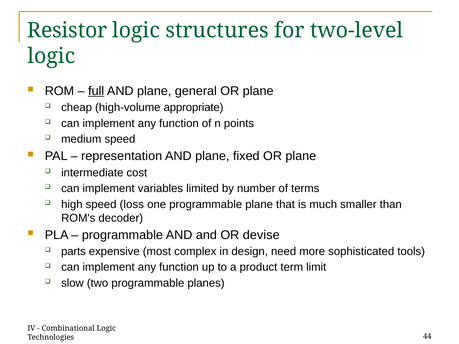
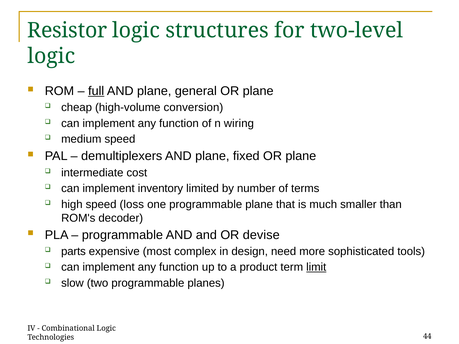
appropriate: appropriate -> conversion (193, 107)
points: points -> wiring (239, 123)
representation: representation -> demultiplexers (122, 156)
variables: variables -> inventory (160, 188)
limit underline: none -> present (316, 267)
